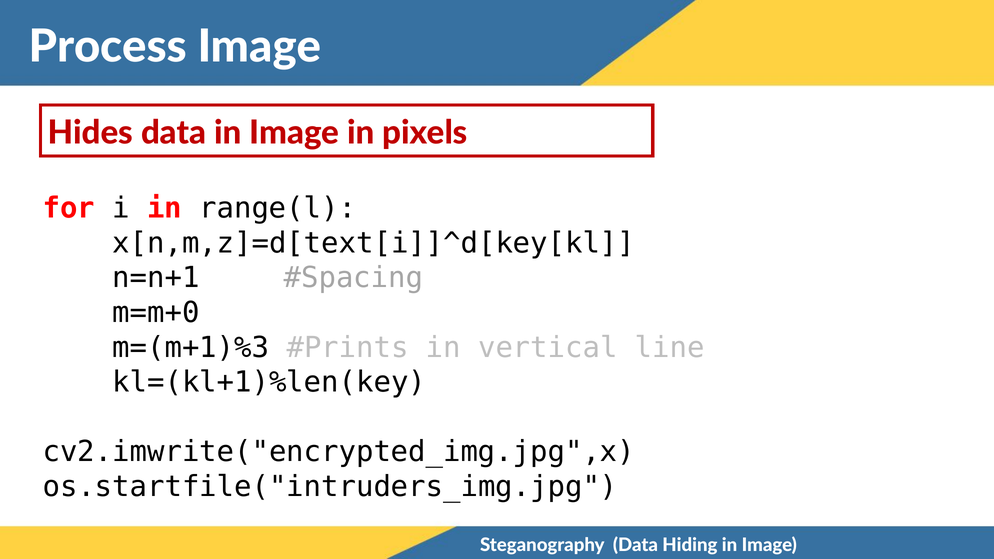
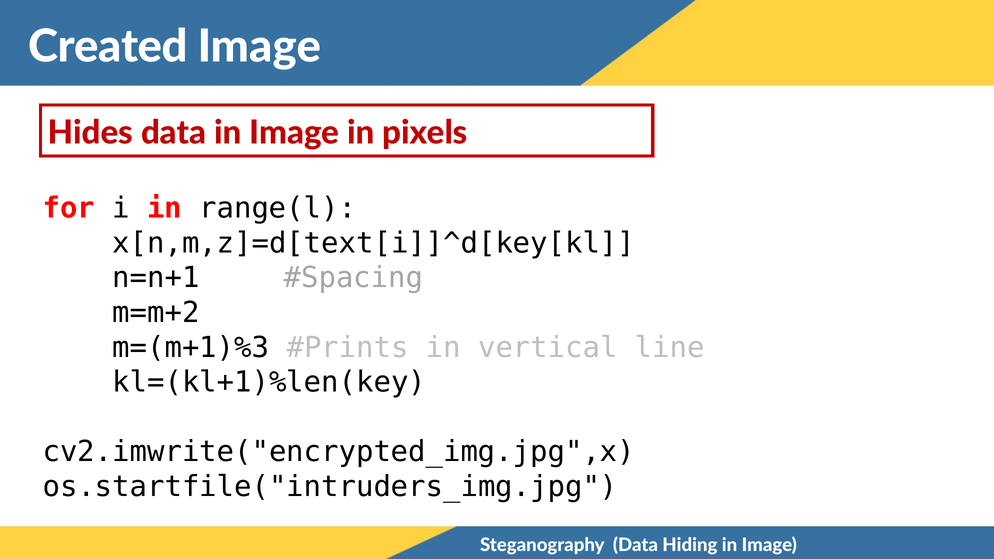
Process: Process -> Created (108, 47)
m=m+0: m=m+0 -> m=m+2 (156, 313)
